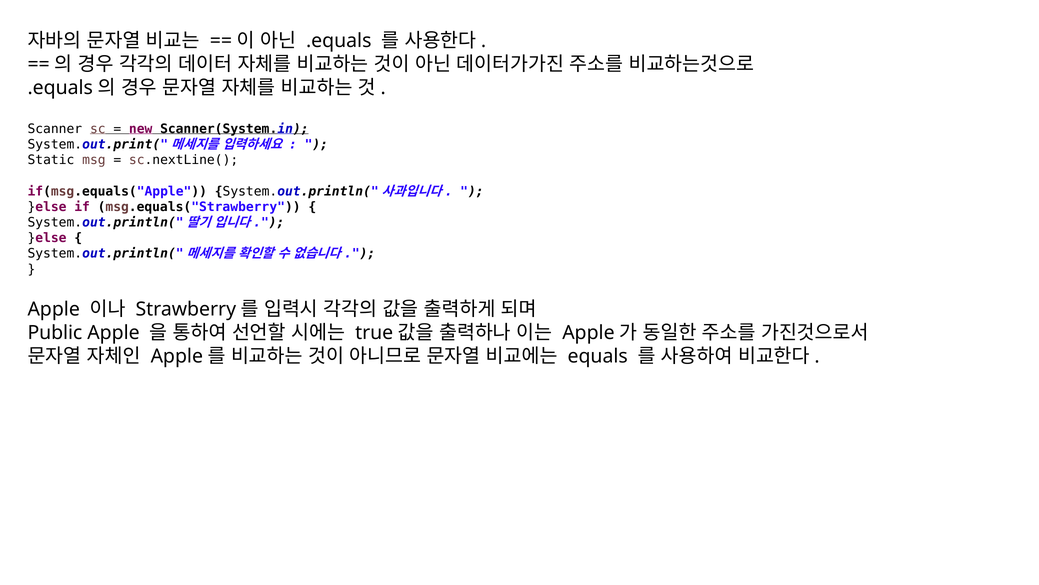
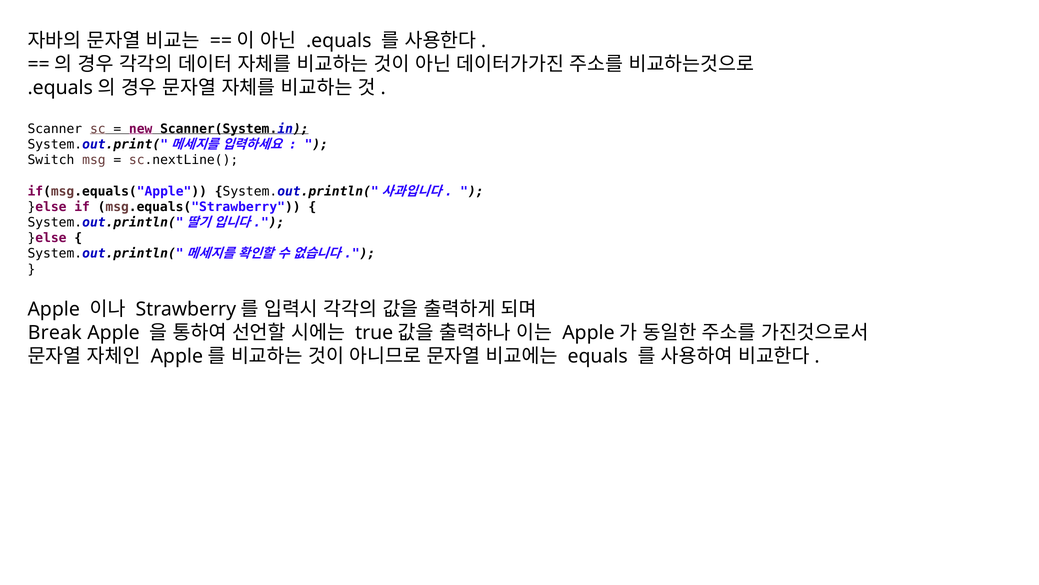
Static: Static -> Switch (51, 160)
Public: Public -> Break (55, 332)
